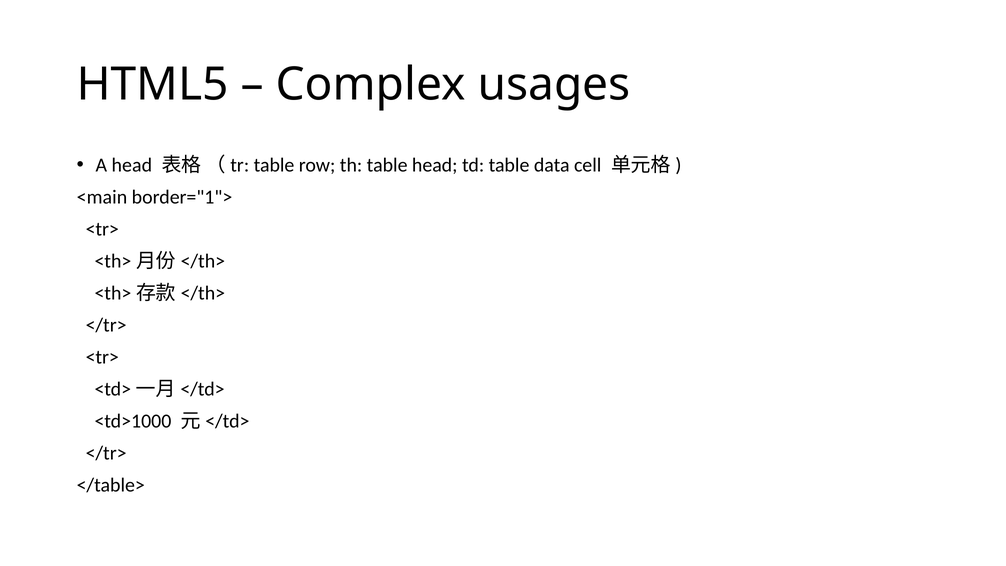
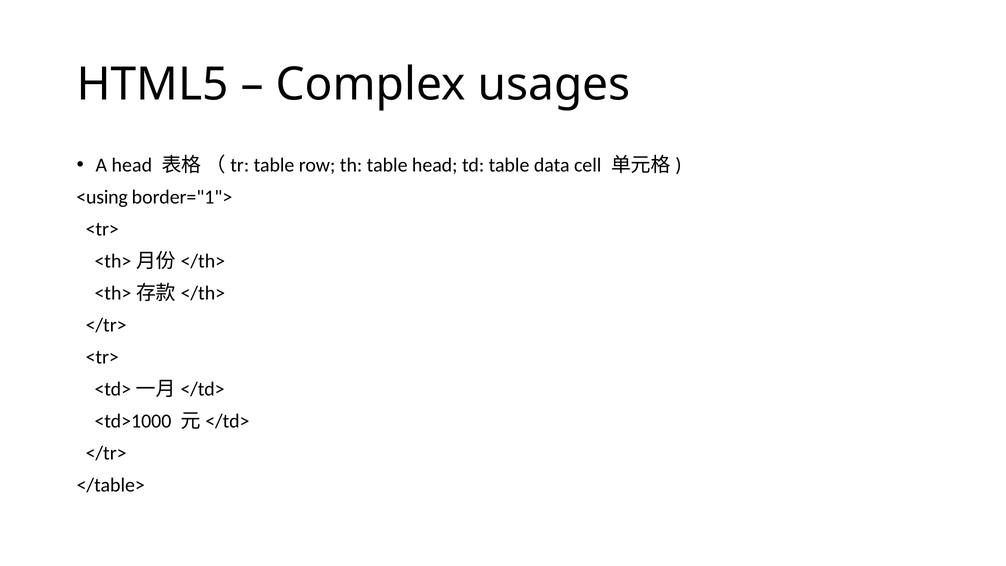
<main: <main -> <using (102, 197)
